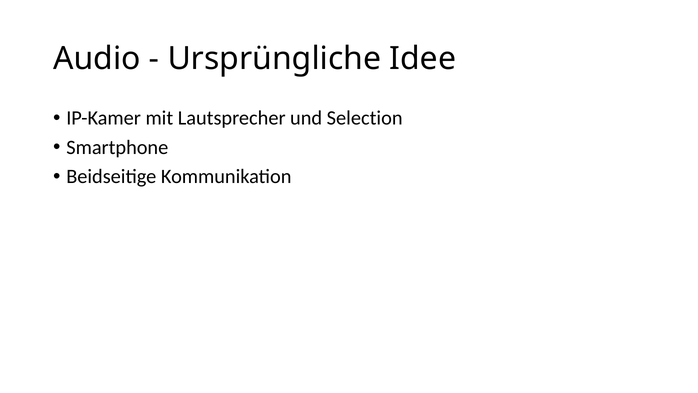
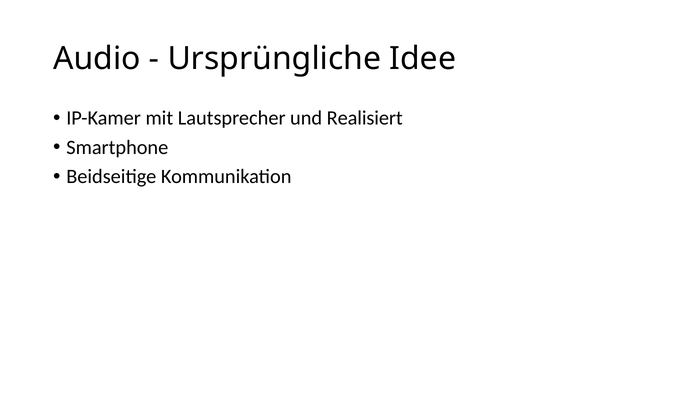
Selection: Selection -> Realisiert (365, 118)
